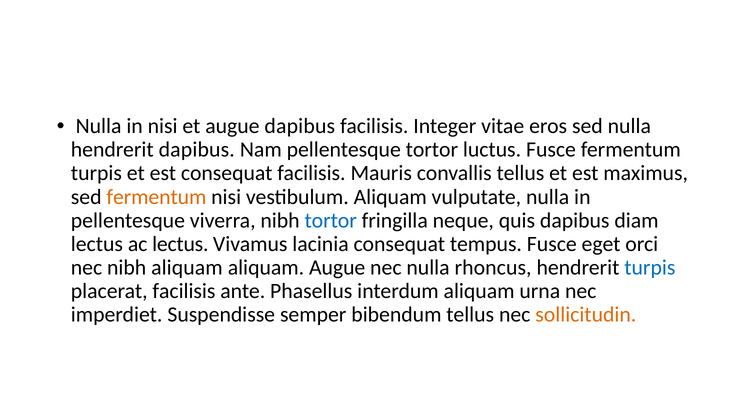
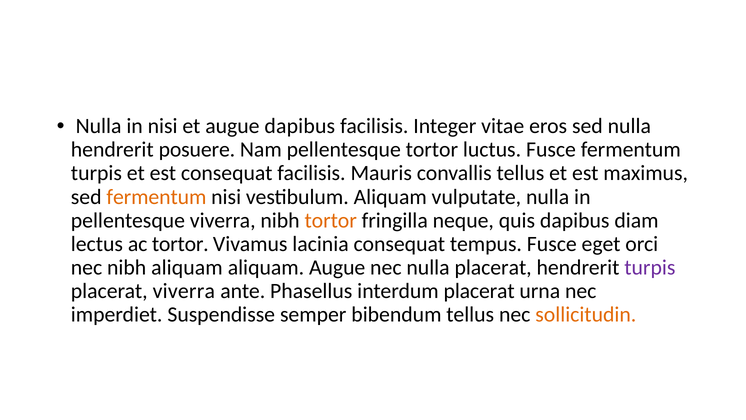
hendrerit dapibus: dapibus -> posuere (197, 150)
tortor colour: blue -> orange (331, 220)
ac lectus: lectus -> tortor (180, 244)
nulla rhoncus: rhoncus -> placerat (493, 267)
turpis colour: blue -> purple (650, 267)
placerat facilisis: facilisis -> viverra (184, 291)
interdum aliquam: aliquam -> placerat (479, 291)
